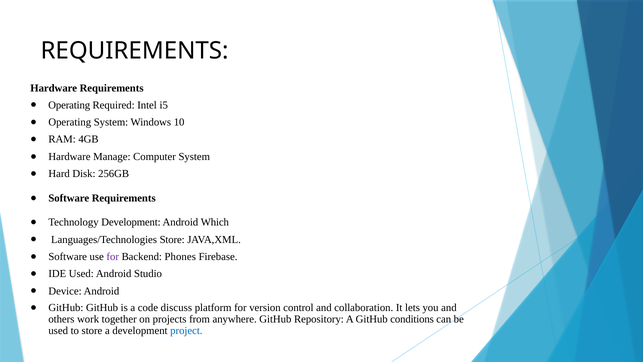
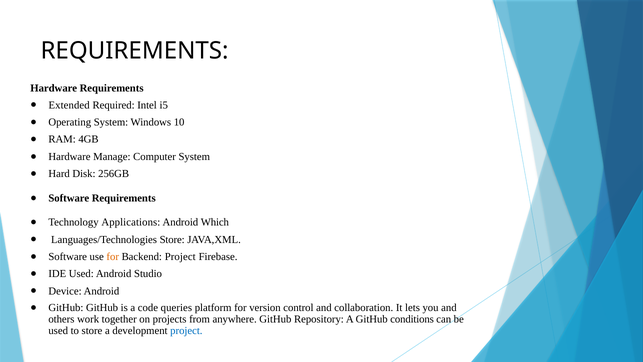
Operating: Operating -> Extended (69, 105)
Technology Development: Development -> Applications (131, 222)
for colour: purple -> orange (113, 256)
Backend Phones: Phones -> Project (180, 256)
discuss: discuss -> queries (176, 308)
